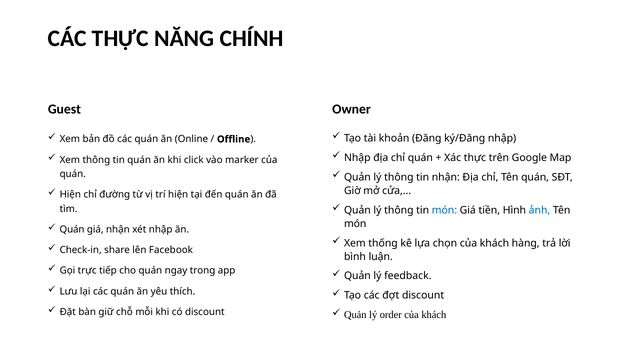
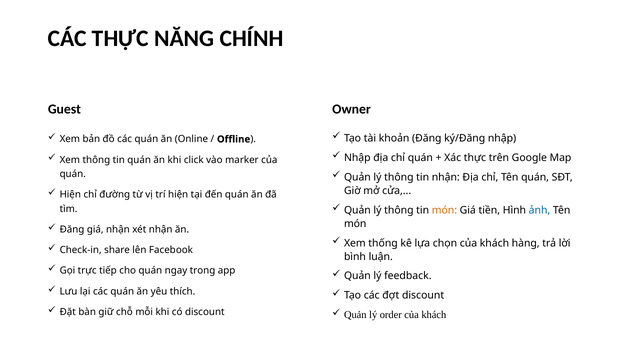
món colour: blue -> orange (444, 210)
Quán: Quán -> Đăng (72, 229)
xét nhập: nhập -> nhận (161, 229)
